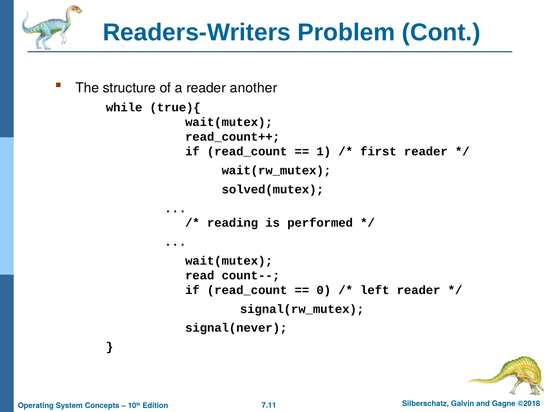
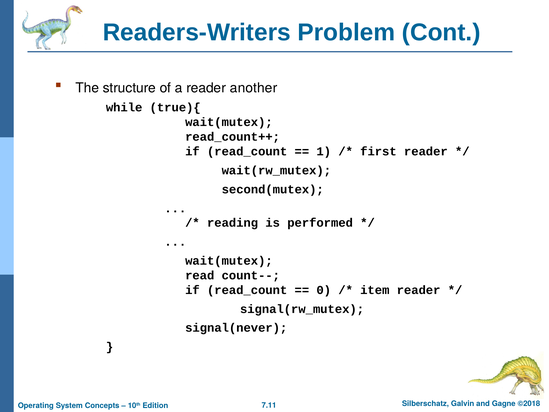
solved(mutex: solved(mutex -> second(mutex (273, 189)
left: left -> item (375, 290)
